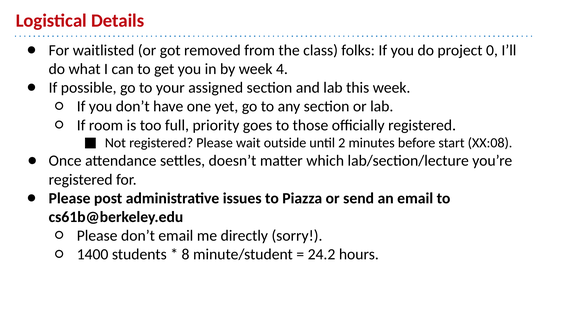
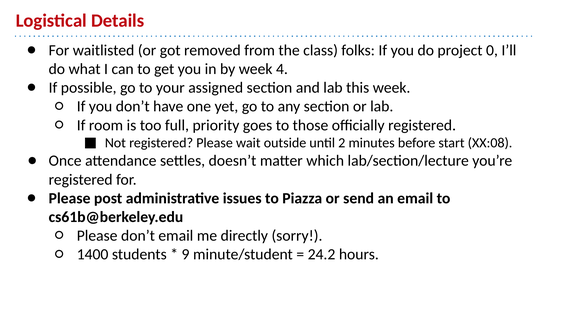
8: 8 -> 9 (186, 255)
